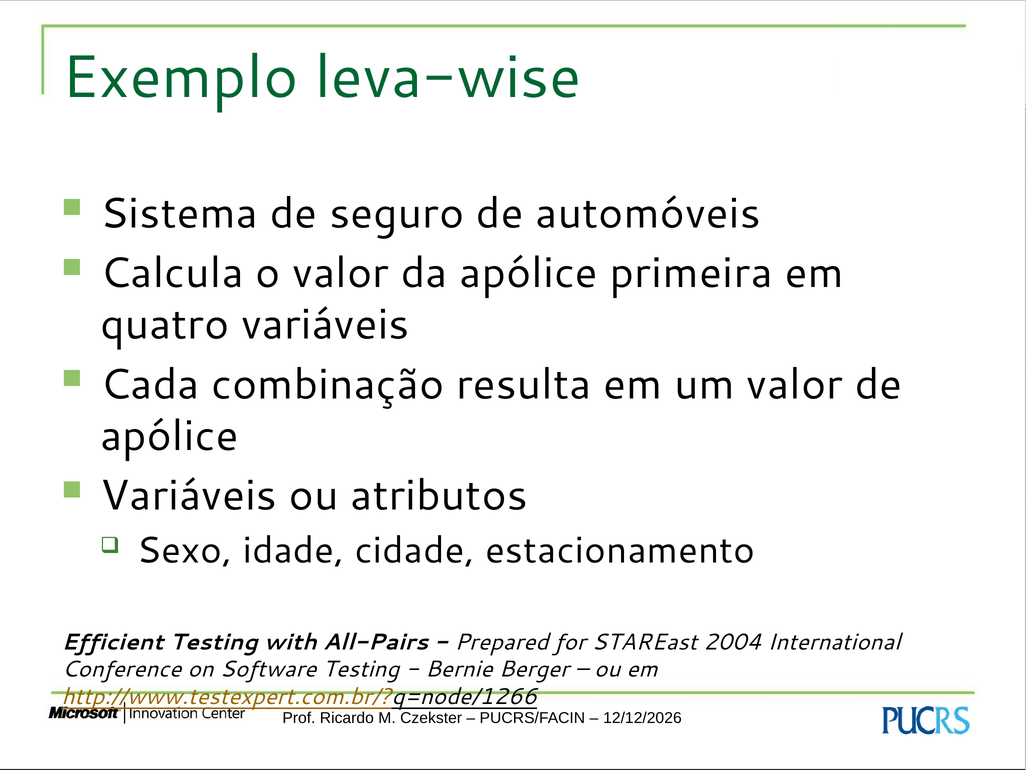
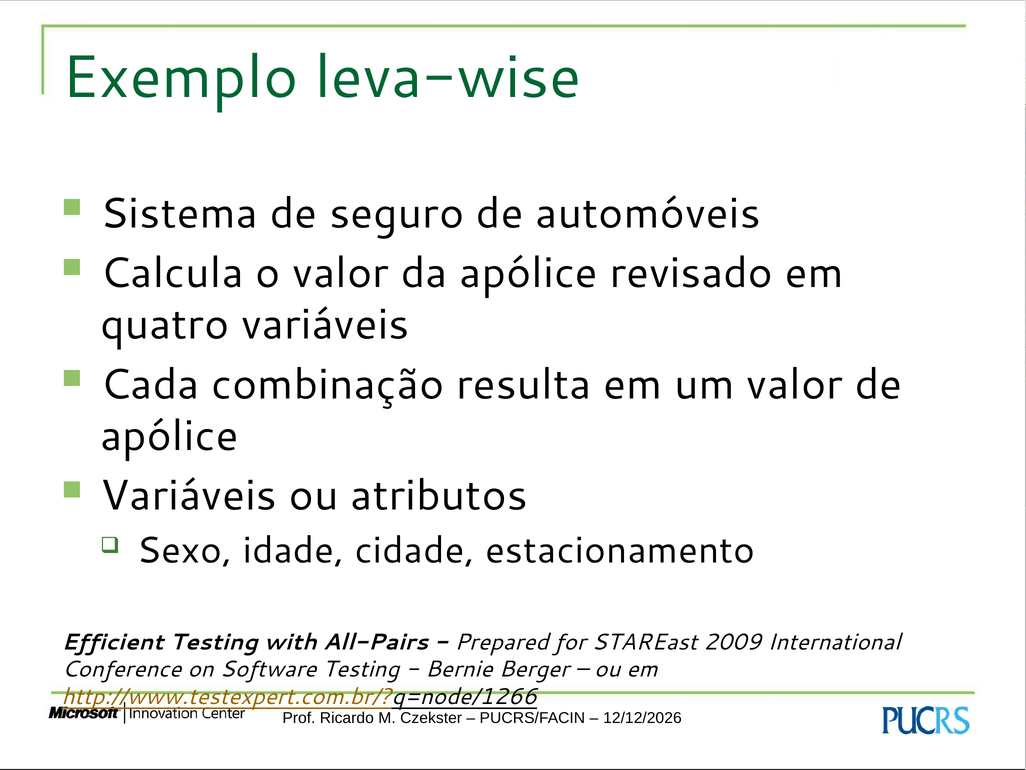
primeira: primeira -> revisado (691, 273)
2004: 2004 -> 2009 (732, 642)
